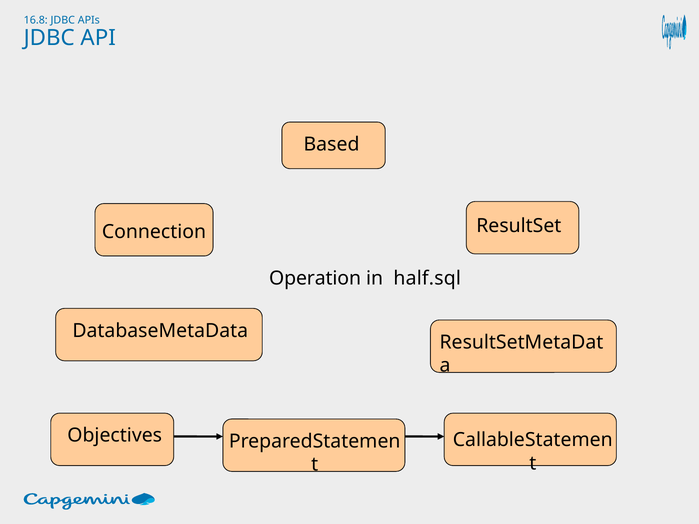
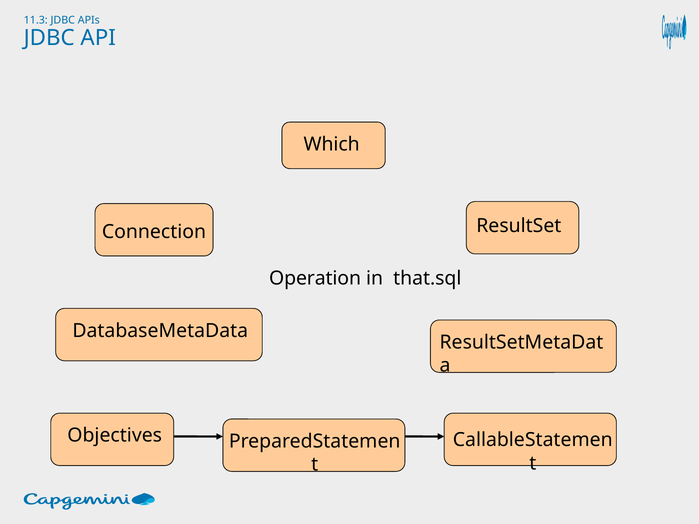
16.8: 16.8 -> 11.3 (36, 20)
Based: Based -> Which (332, 144)
half.sql: half.sql -> that.sql (427, 278)
